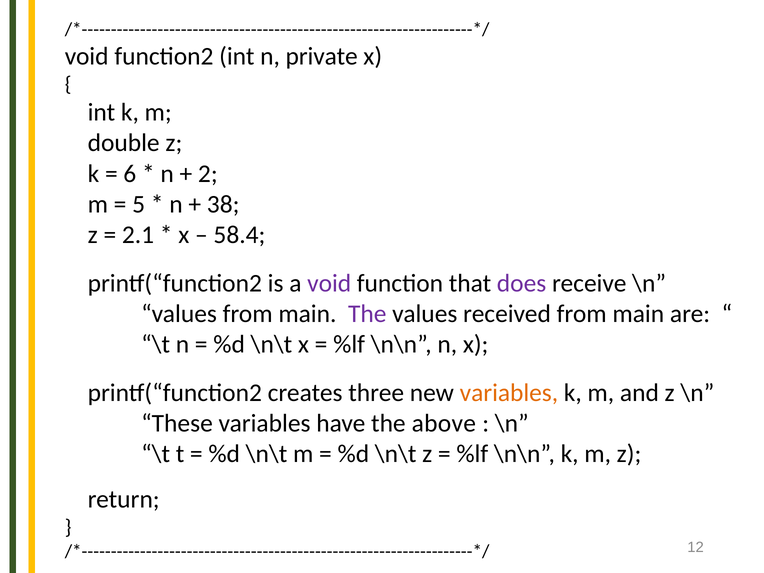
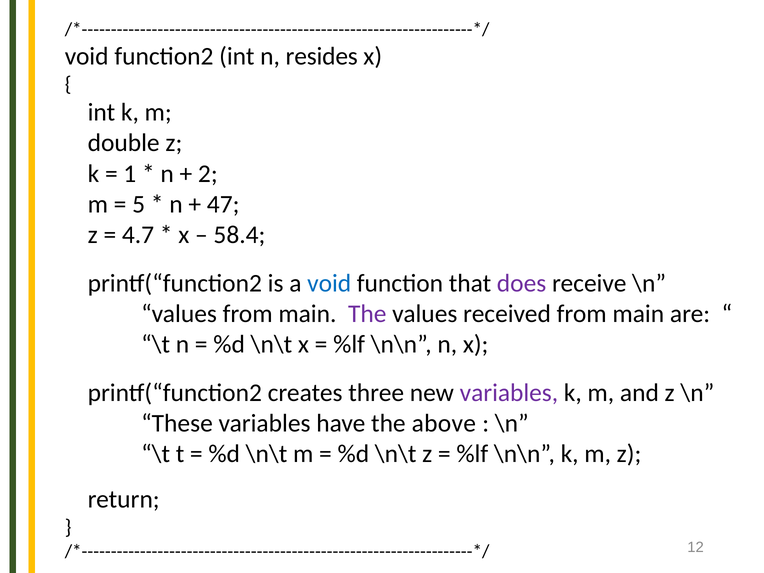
private: private -> resides (322, 56)
6: 6 -> 1 (130, 174)
38: 38 -> 47 (223, 204)
2.1: 2.1 -> 4.7 (138, 235)
void colour: purple -> blue (329, 283)
variables colour: orange -> purple (509, 393)
